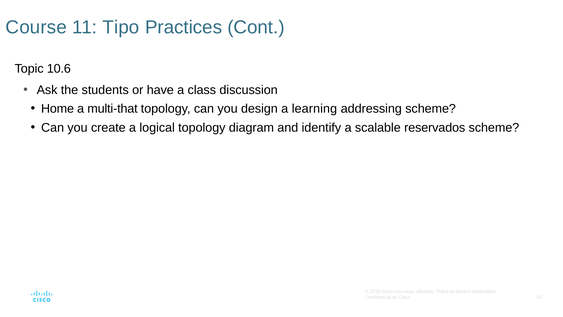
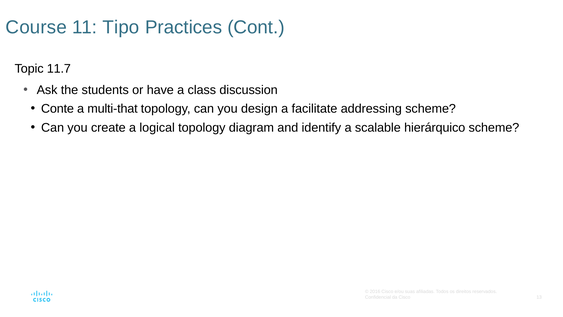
10.6: 10.6 -> 11.7 (59, 69)
Home: Home -> Conte (57, 109)
learning: learning -> facilitate (314, 109)
scalable reservados: reservados -> hierárquico (435, 128)
